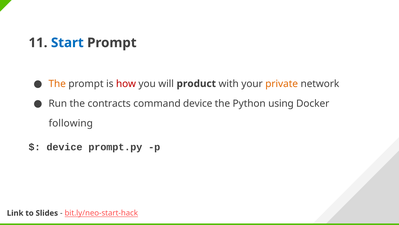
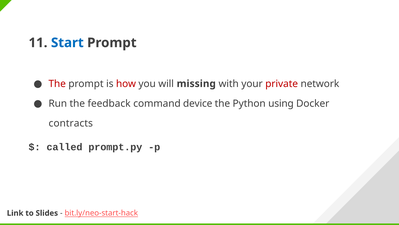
The colour: orange -> red (57, 83)
product: product -> missing (196, 83)
private colour: orange -> red (282, 83)
contracts: contracts -> feedback (109, 103)
following: following -> contracts (71, 123)
device: device -> called (64, 147)
